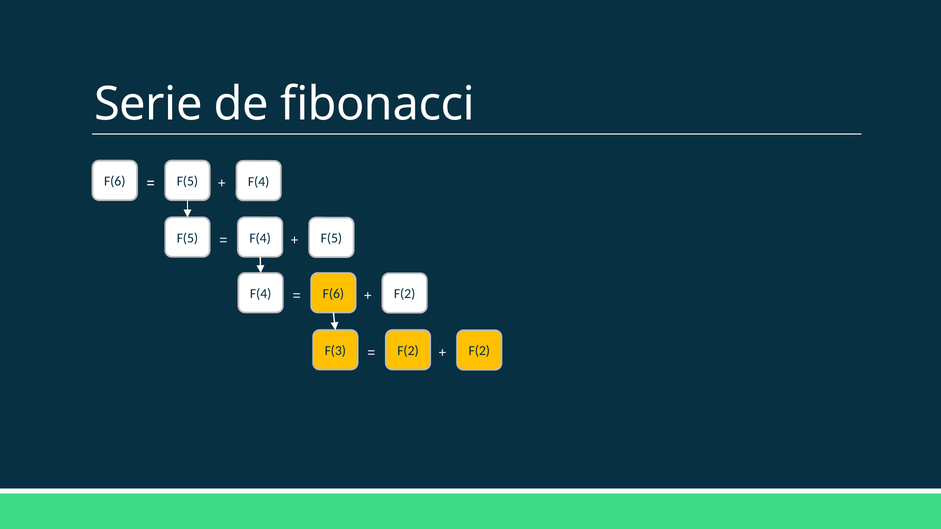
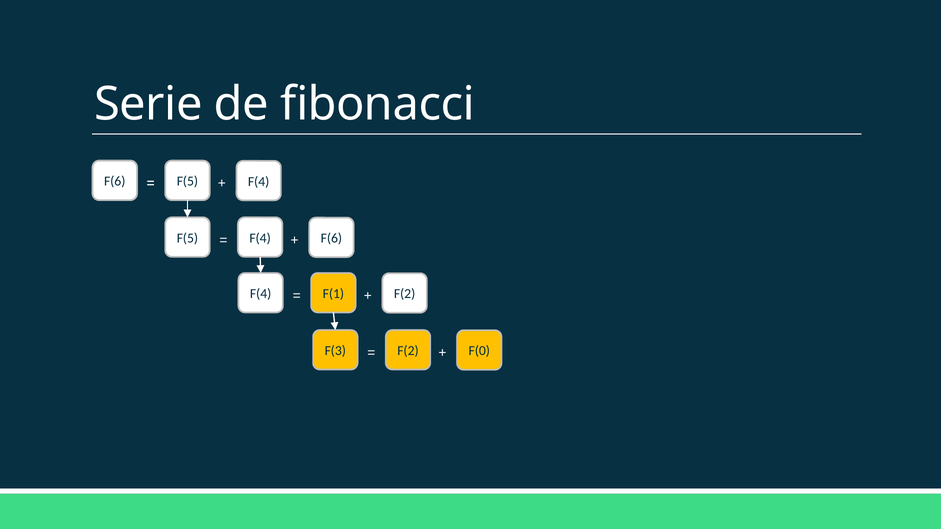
F(4 F(5: F(5 -> F(6 (331, 238)
F(4 F(6: F(6 -> F(1 (333, 294)
F(2 F(2: F(2 -> F(0 (479, 351)
